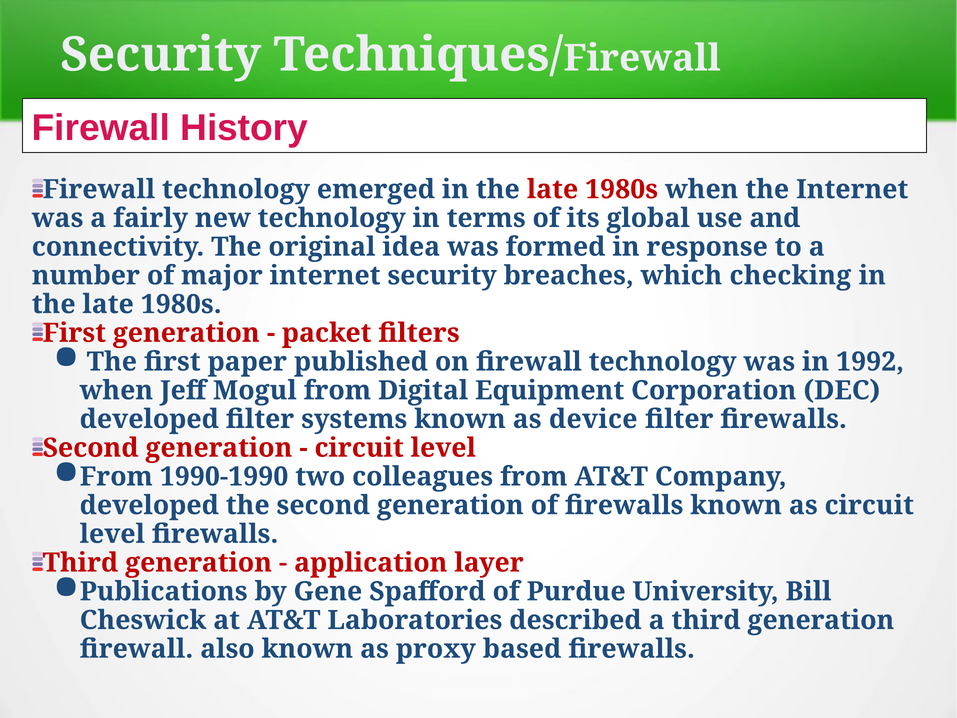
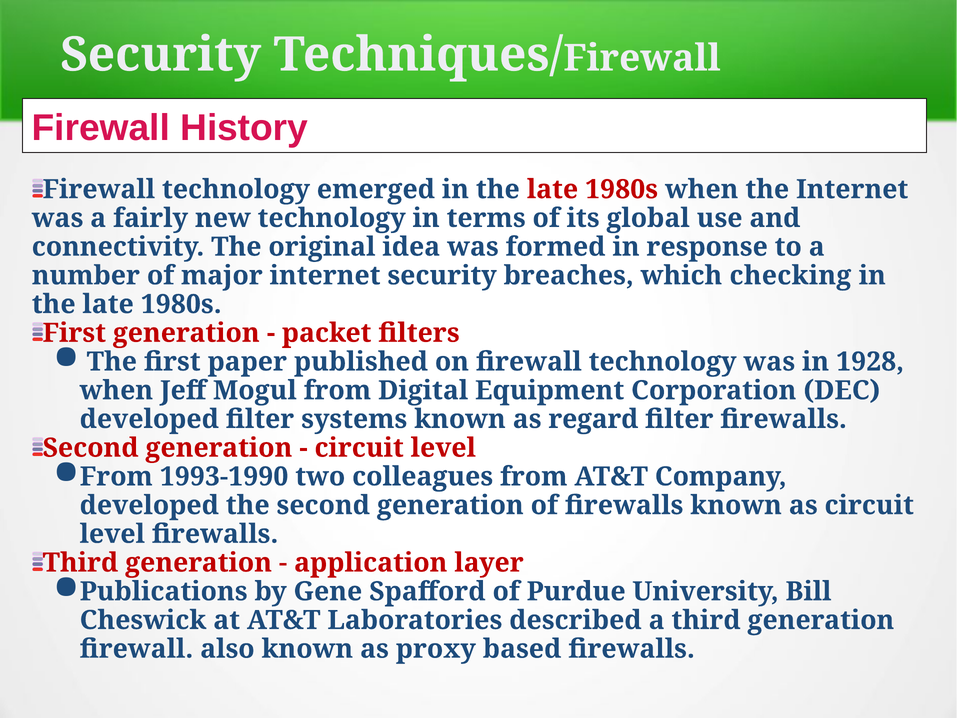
1992: 1992 -> 1928 (870, 362)
device: device -> regard (593, 419)
1990-1990: 1990-1990 -> 1993-1990 (224, 476)
